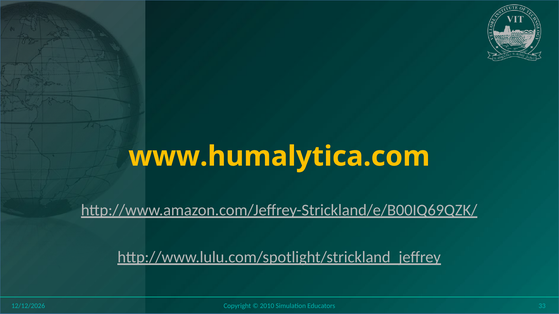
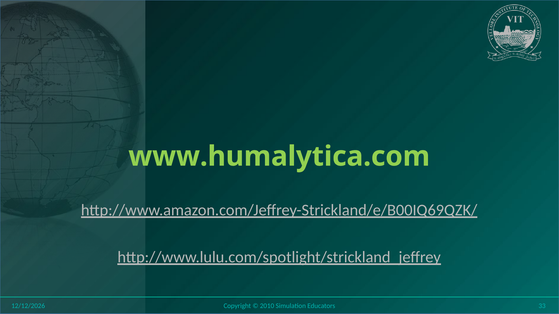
www.humalytica.com colour: yellow -> light green (279, 157)
